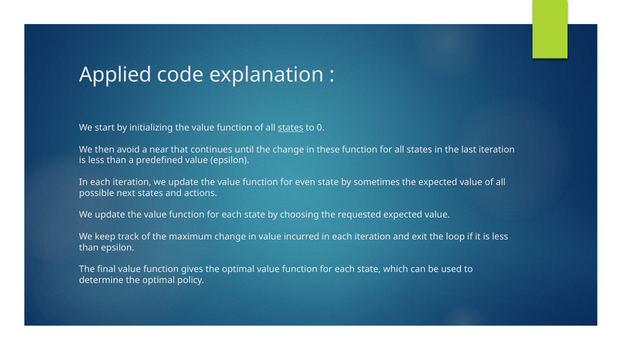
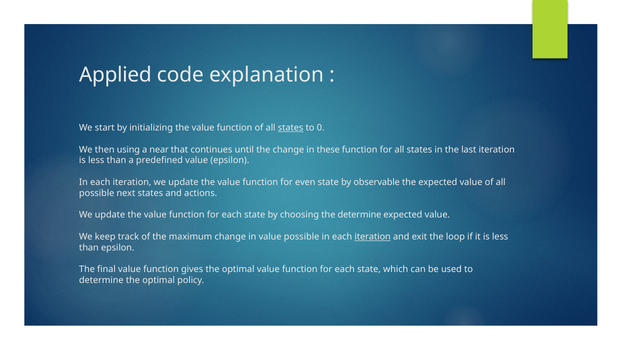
avoid: avoid -> using (128, 149)
sometimes: sometimes -> observable (377, 182)
the requested: requested -> determine (359, 215)
value incurred: incurred -> possible (302, 237)
iteration underline: none -> present (373, 237)
